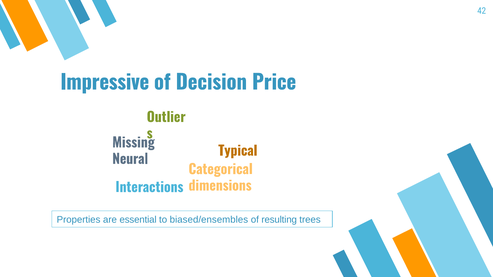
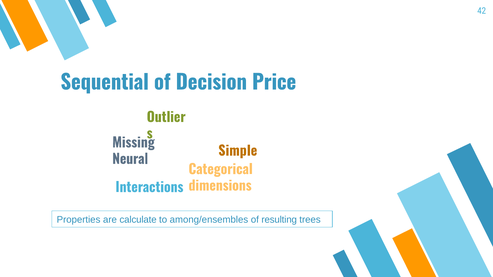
Impressive: Impressive -> Sequential (105, 83)
Typical: Typical -> Simple (238, 151)
essential: essential -> calculate (138, 220)
biased/ensembles: biased/ensembles -> among/ensembles (209, 220)
